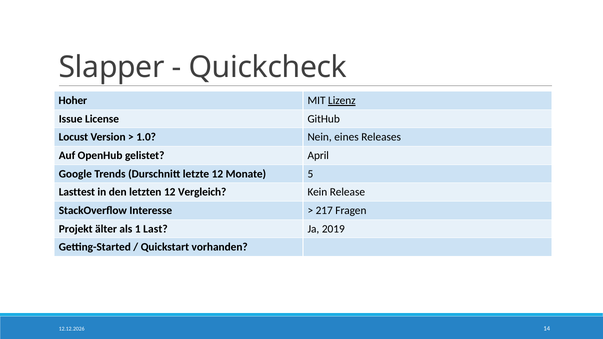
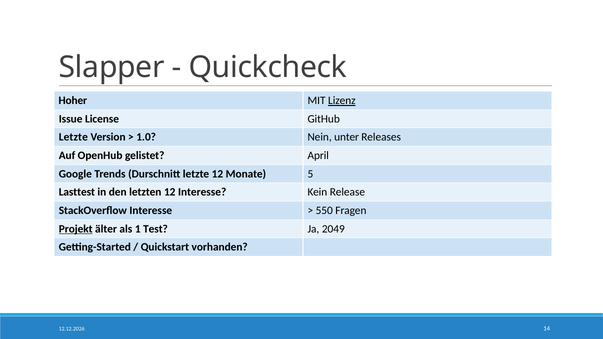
Locust: Locust -> Letzte (73, 137)
eines: eines -> unter (347, 137)
12 Vergleich: Vergleich -> Interesse (202, 192)
217: 217 -> 550 (324, 211)
Projekt underline: none -> present (76, 229)
Last: Last -> Test (156, 229)
2019: 2019 -> 2049 (333, 229)
